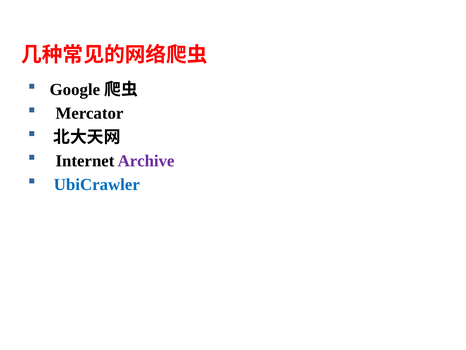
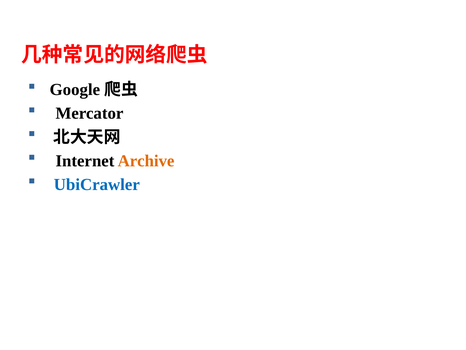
Archive colour: purple -> orange (146, 161)
